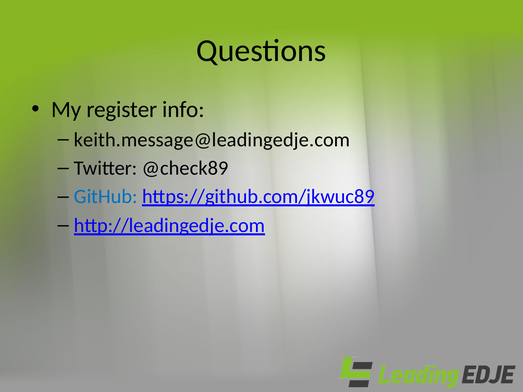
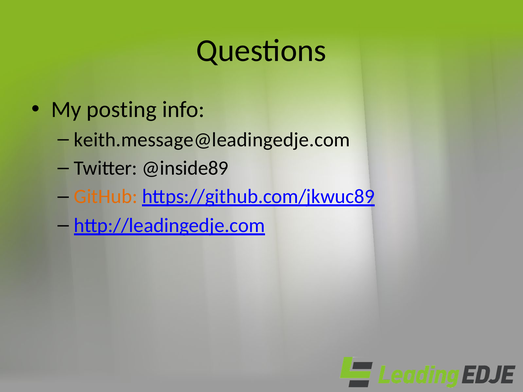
register: register -> posting (122, 110)
@check89: @check89 -> @inside89 (185, 168)
GitHub colour: blue -> orange (106, 197)
